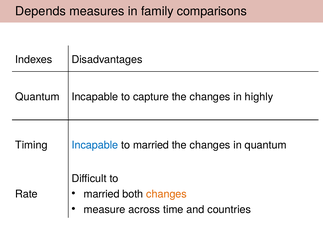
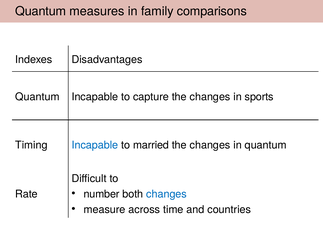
Depends: Depends -> Quantum (41, 11)
highly: highly -> sports (259, 97)
married: married -> number (102, 194)
changes colour: orange -> blue (167, 194)
